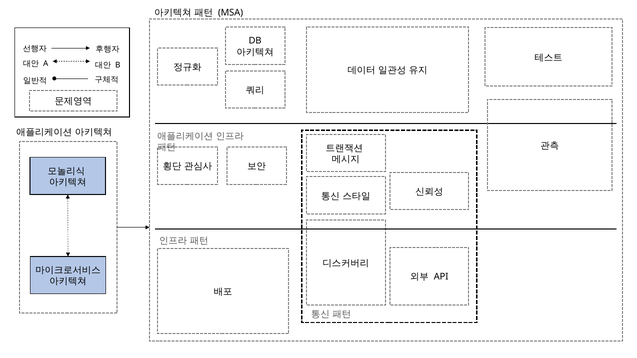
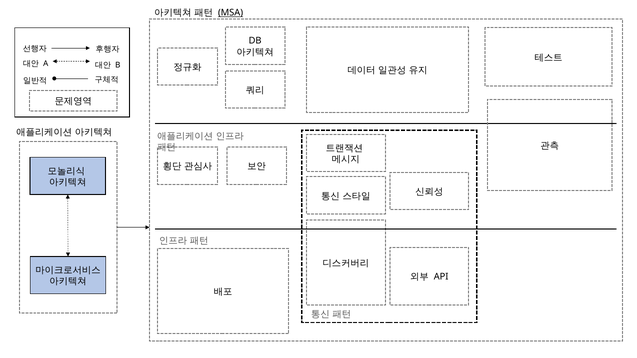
MSA underline: none -> present (231, 13)
